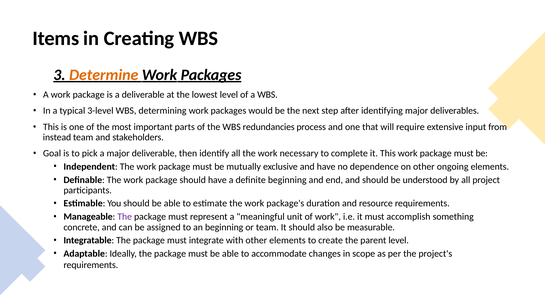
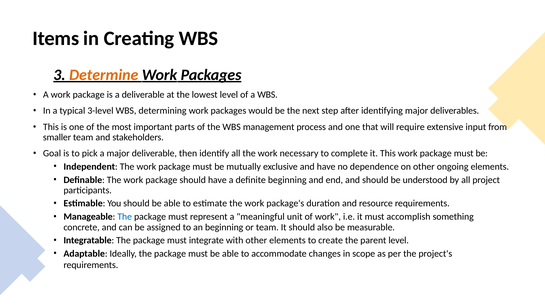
redundancies: redundancies -> management (269, 127)
instead: instead -> smaller (57, 138)
The colour: purple -> blue (125, 217)
